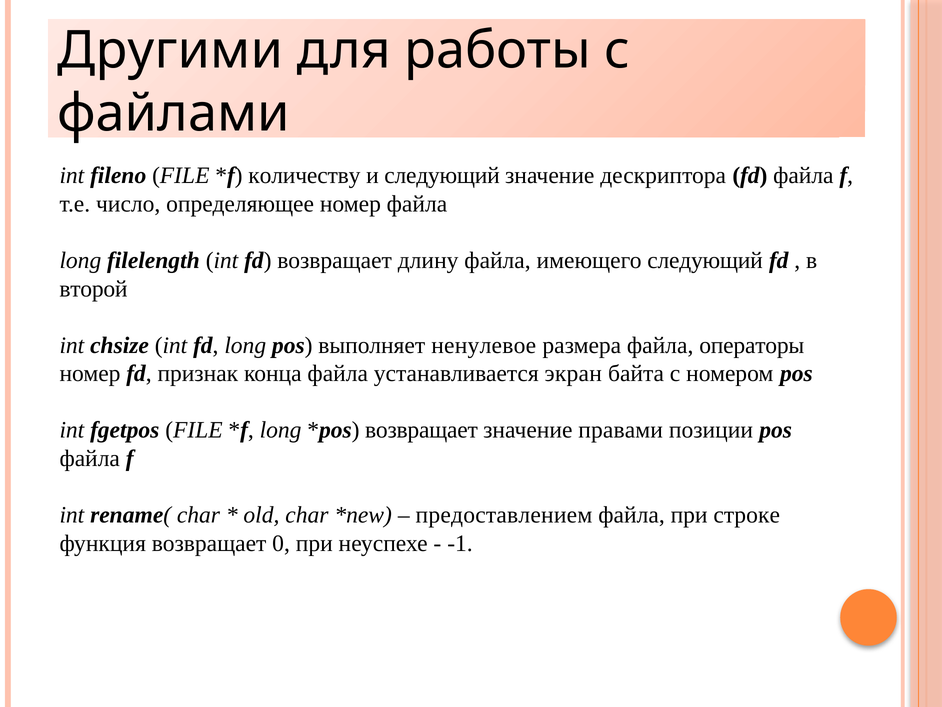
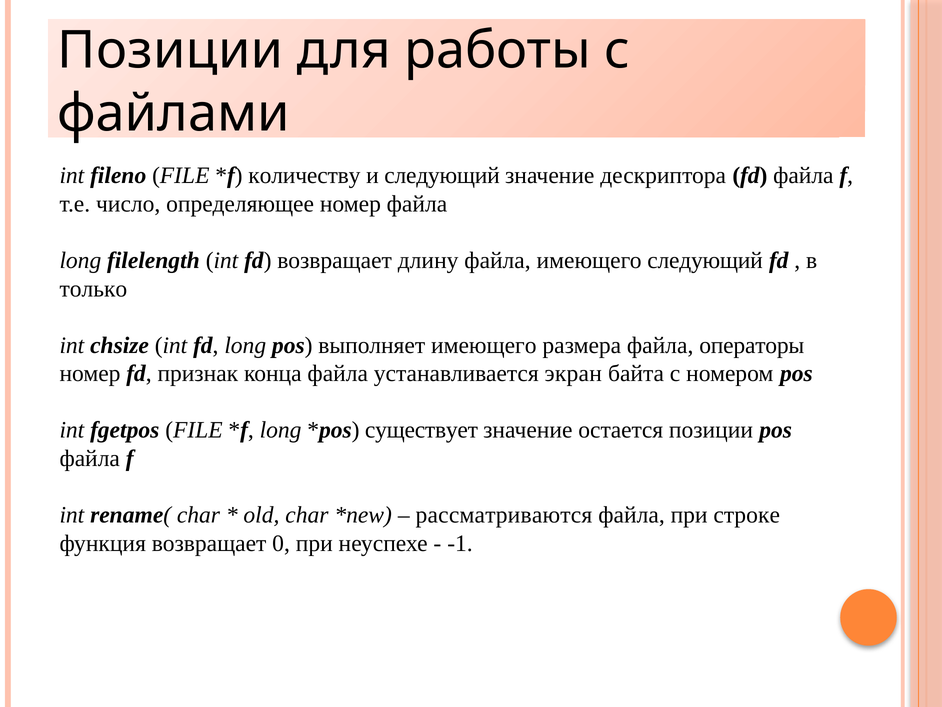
Другими: Другими -> Позиции (170, 51)
второй: второй -> только (93, 289)
выполняет ненулевое: ненулевое -> имеющего (484, 345)
возвращает: возвращает -> существует (421, 430)
правами: правами -> остается (621, 430)
предоставлением: предоставлением -> рассматриваются (504, 515)
